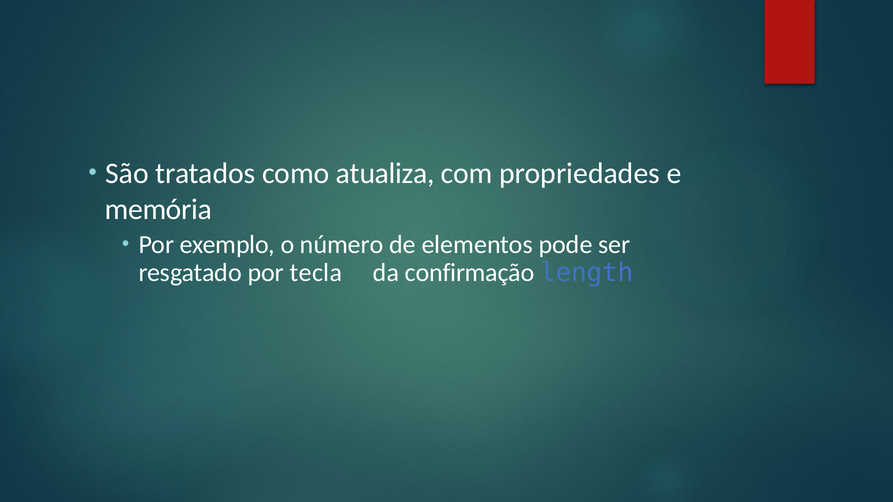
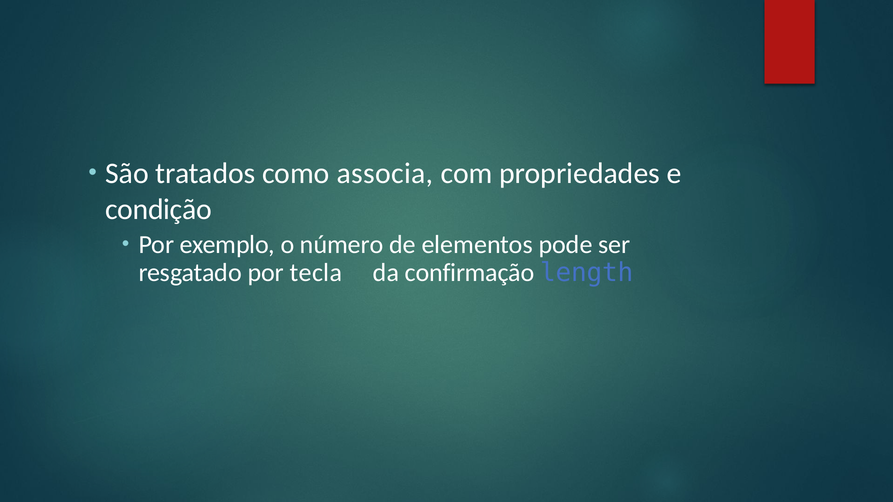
atualiza: atualiza -> associa (385, 174)
memória: memória -> condição (158, 209)
